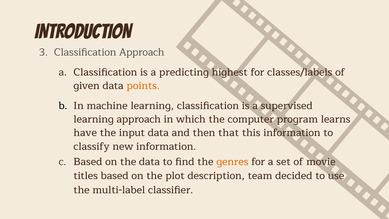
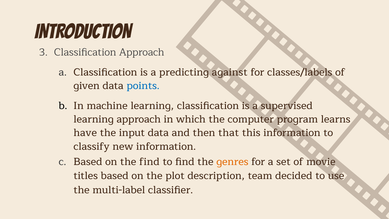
highest: highest -> against (230, 72)
points colour: orange -> blue (143, 86)
the data: data -> find (149, 162)
